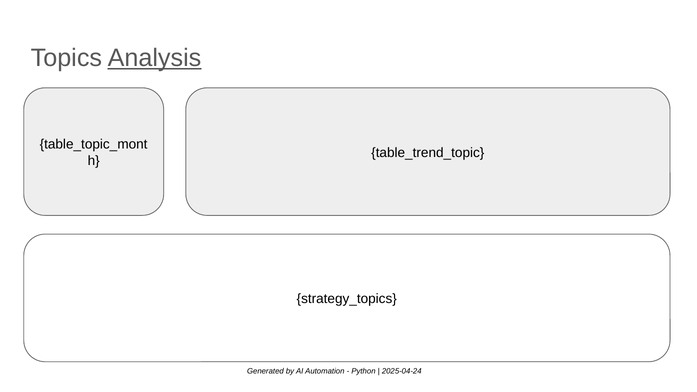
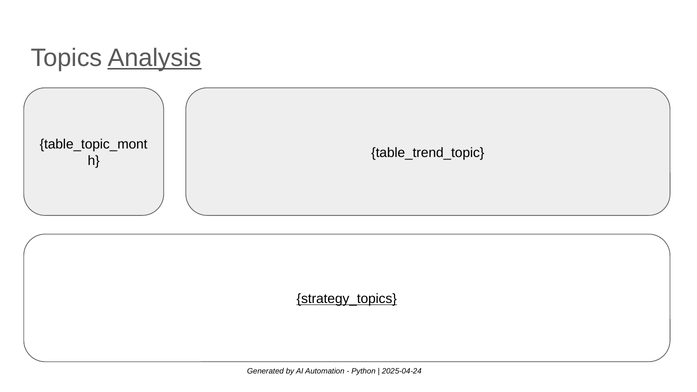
strategy_topics underline: none -> present (347, 299)
